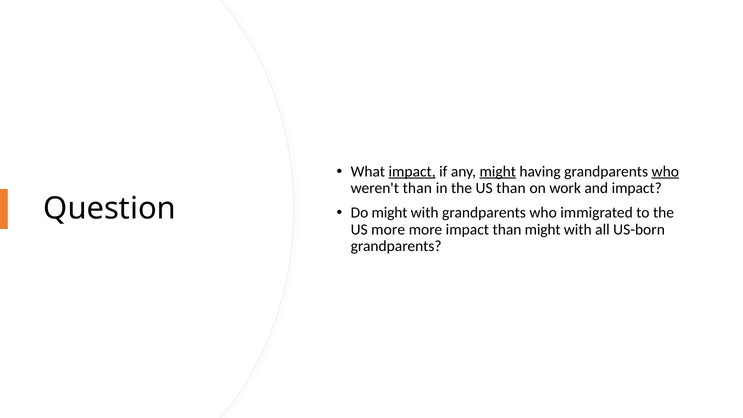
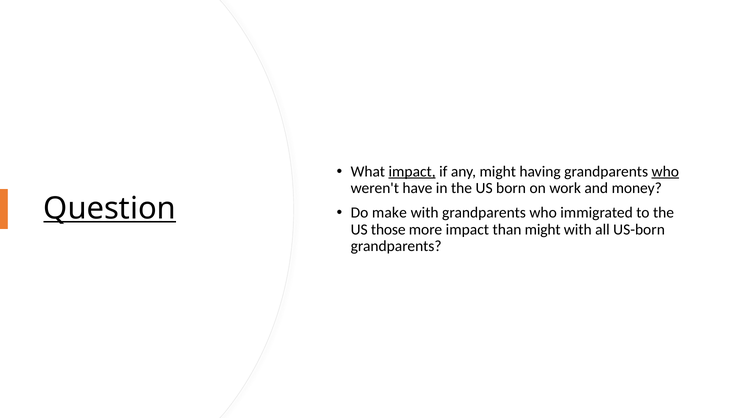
might underline: present -> none (498, 172)
weren't than: than -> have (417, 188)
US than: than -> born (511, 188)
and impact: impact -> money (637, 188)
Question underline: none -> present (110, 208)
Do might: might -> make (389, 213)
US more: more -> those (388, 229)
